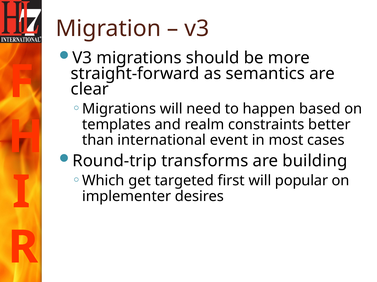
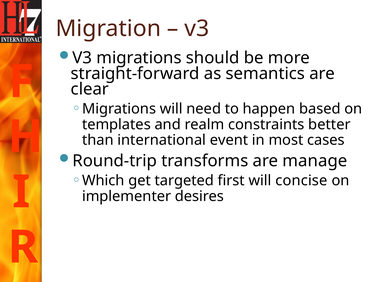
building: building -> manage (315, 161)
popular: popular -> concise (301, 181)
